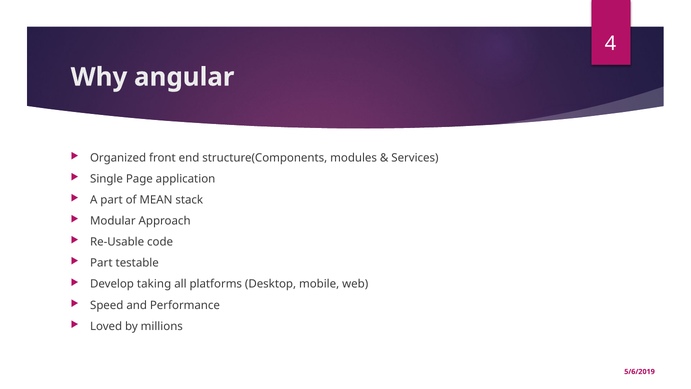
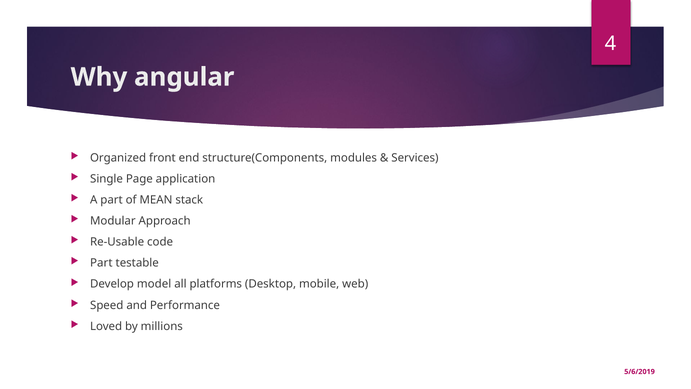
taking: taking -> model (154, 284)
